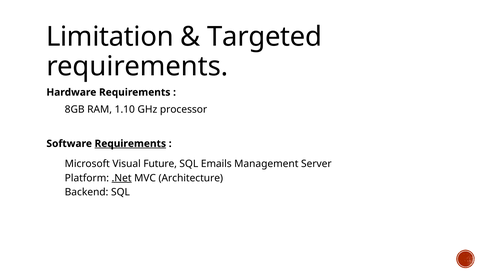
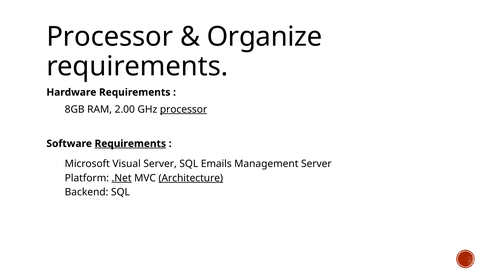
Limitation: Limitation -> Processor (110, 37)
Targeted: Targeted -> Organize (265, 37)
1.10: 1.10 -> 2.00 (125, 109)
processor underline: none -> present (184, 109)
Visual Future: Future -> Server (160, 164)
Architecture underline: none -> present (191, 178)
